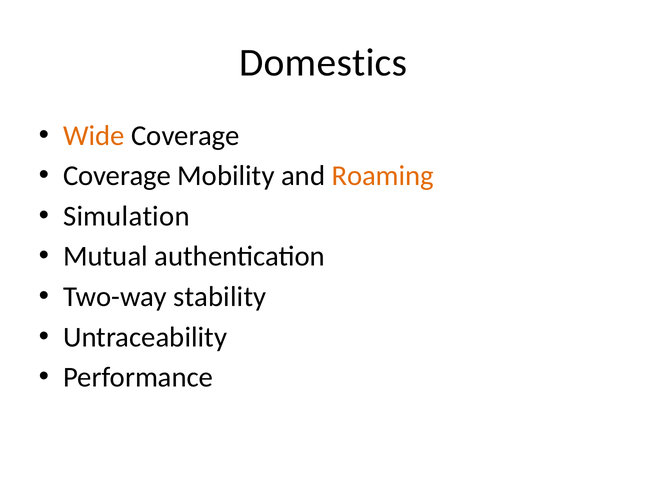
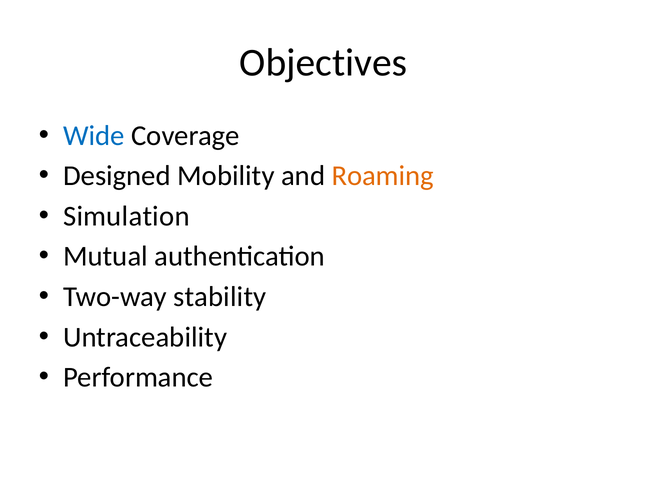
Domestics: Domestics -> Objectives (323, 63)
Wide colour: orange -> blue (94, 136)
Coverage: Coverage -> Designed (117, 176)
